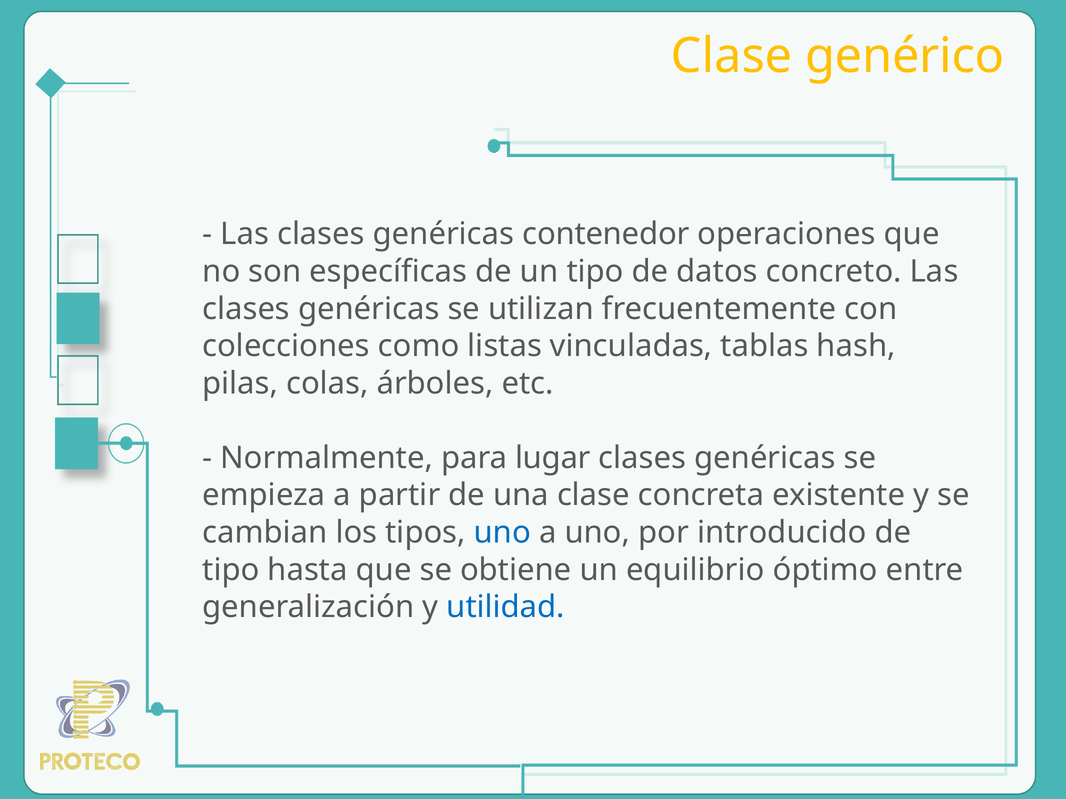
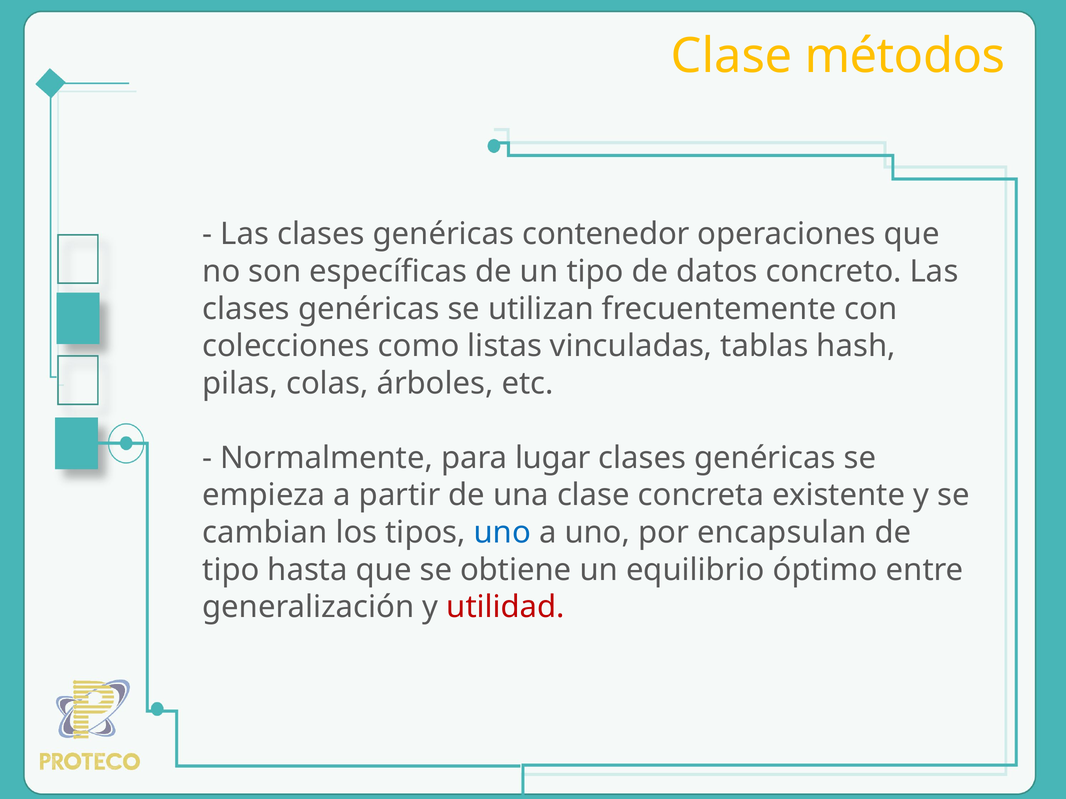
genérico: genérico -> métodos (905, 56)
introducido: introducido -> encapsulan (782, 533)
utilidad colour: blue -> red (506, 607)
